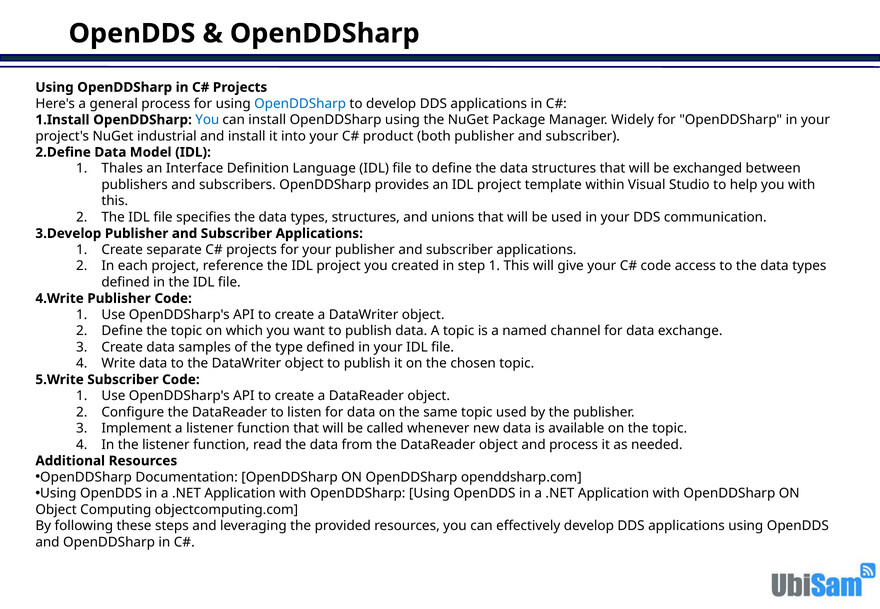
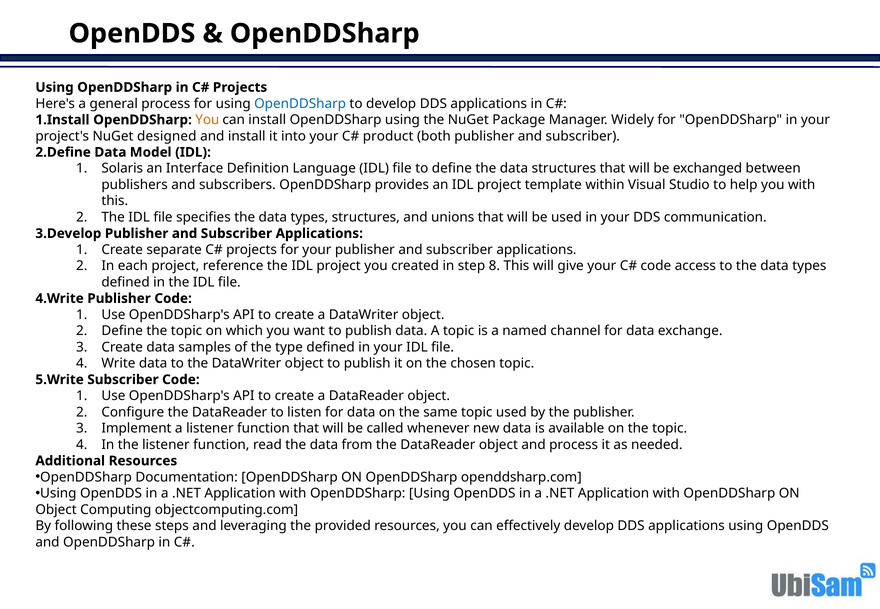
You colour: blue -> orange (207, 120)
industrial: industrial -> designed (167, 136)
Thales: Thales -> Solaris (122, 169)
step 1: 1 -> 8 (494, 266)
